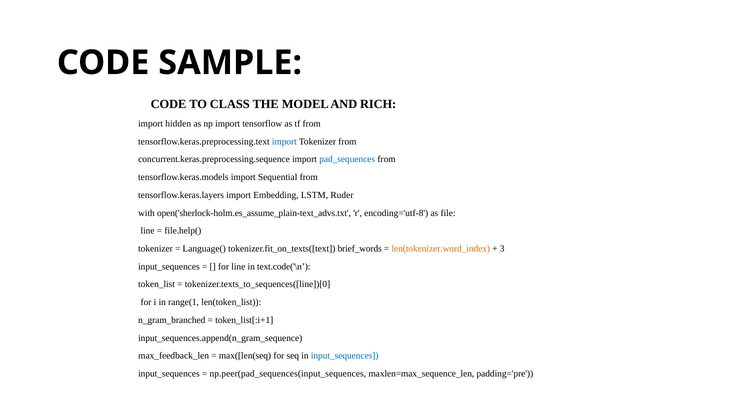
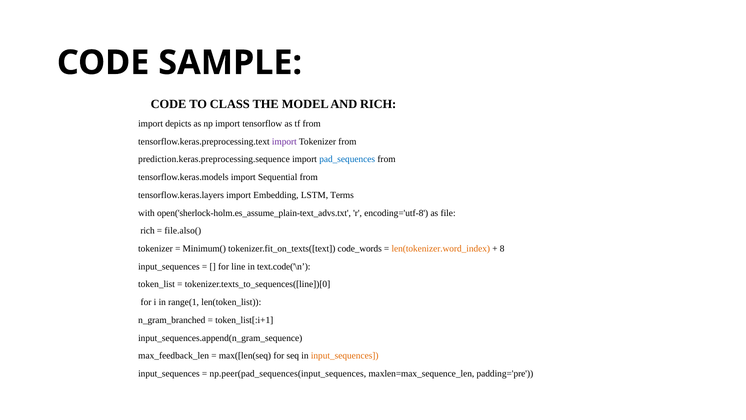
hidden: hidden -> depicts (178, 124)
import colour: blue -> purple (284, 141)
concurrent.keras.preprocessing.sequence: concurrent.keras.preprocessing.sequence -> prediction.keras.preprocessing.sequence (214, 159)
Ruder: Ruder -> Terms (342, 195)
line: line -> rich (148, 231)
file.help(: file.help( -> file.also( (183, 231)
Language(: Language( -> Minimum( (204, 248)
brief_words: brief_words -> code_words (360, 248)
3: 3 -> 8 (502, 248)
input_sequences colour: blue -> orange (345, 356)
